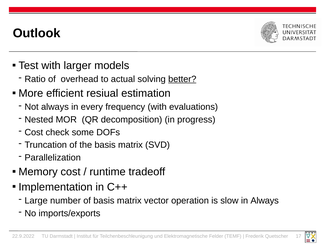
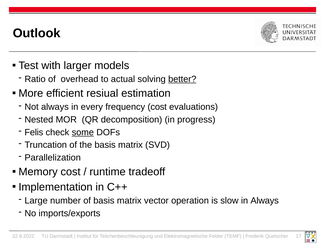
frequency with: with -> cost (157, 107)
Cost: Cost -> Felis (34, 132)
some underline: none -> present (83, 132)
